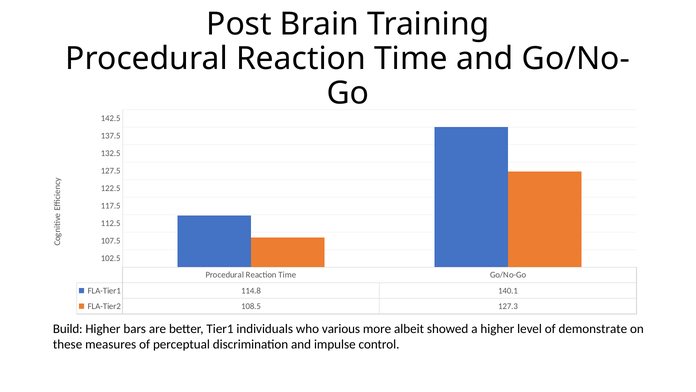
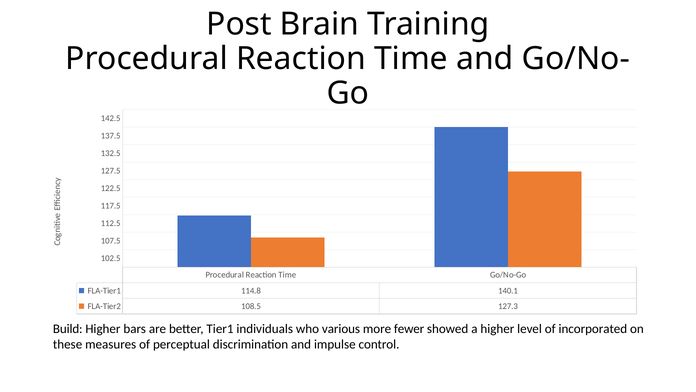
albeit: albeit -> fewer (409, 328)
demonstrate: demonstrate -> incorporated (593, 328)
